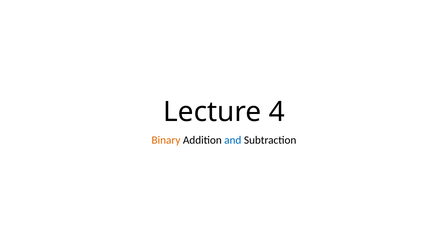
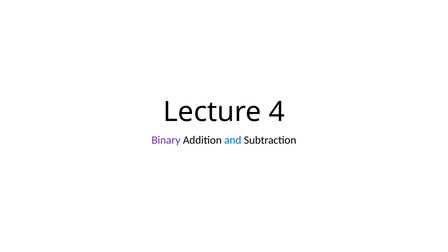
Binary colour: orange -> purple (166, 140)
